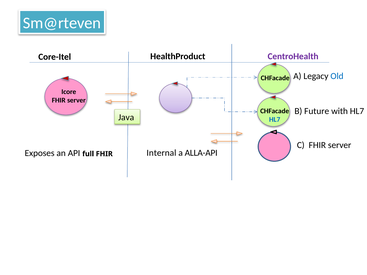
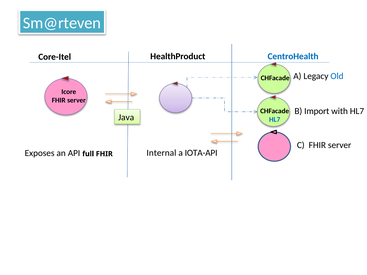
CentroHealth colour: purple -> blue (293, 56)
Future: Future -> Import (317, 111)
ALLA-API: ALLA-API -> IOTA-API (201, 153)
